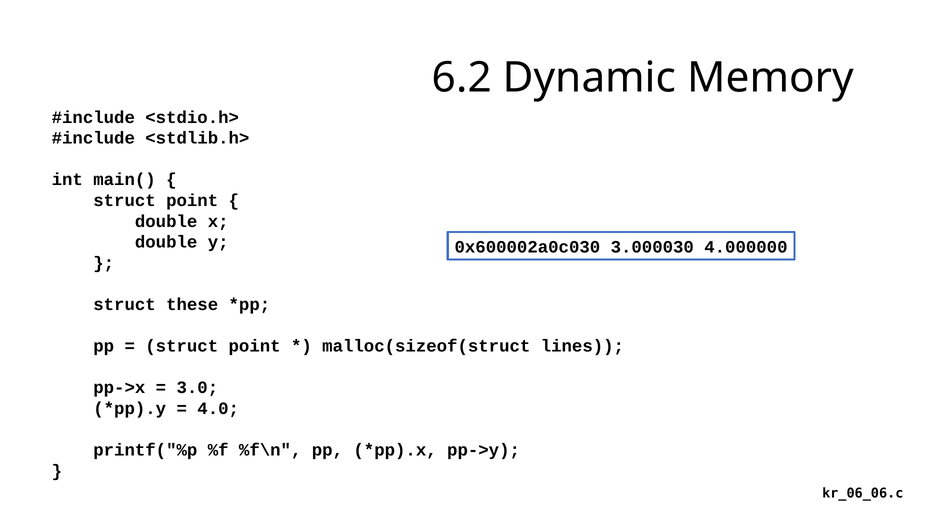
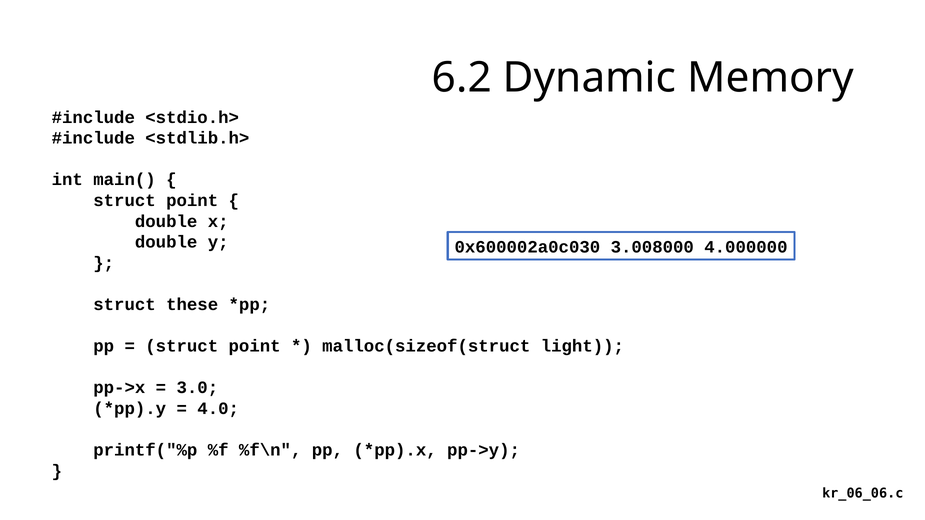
3.000030: 3.000030 -> 3.008000 (652, 247)
lines: lines -> light (582, 346)
